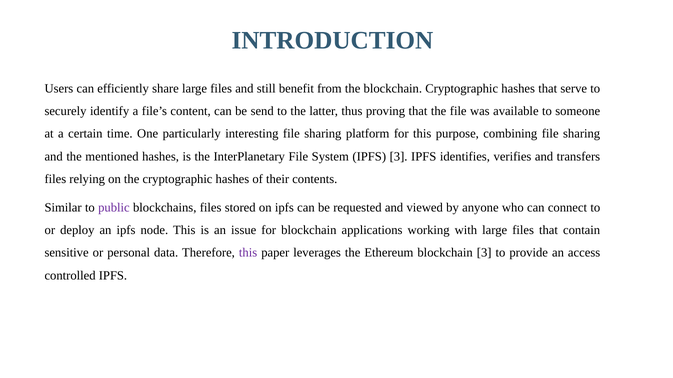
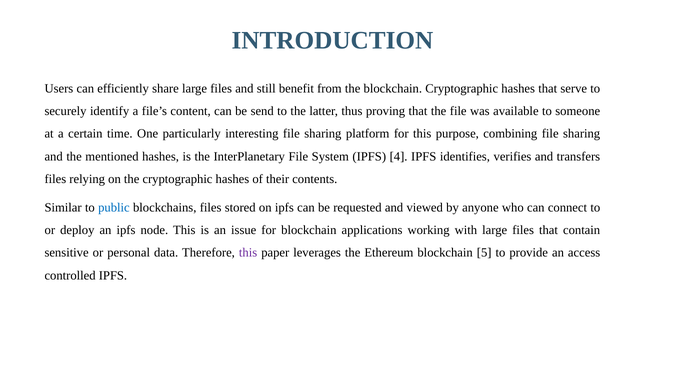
IPFS 3: 3 -> 4 (399, 157)
public colour: purple -> blue (114, 208)
blockchain 3: 3 -> 5 (484, 253)
